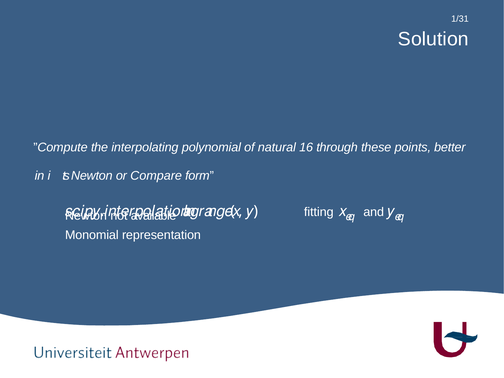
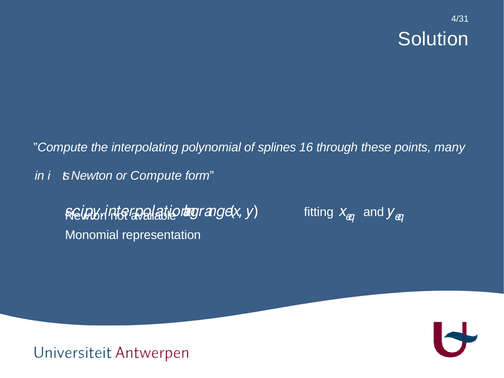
1/31: 1/31 -> 4/31 (460, 19)
natural: natural -> splines (277, 148)
better: better -> many (450, 148)
Compare: Compare -> Compute (156, 176)
